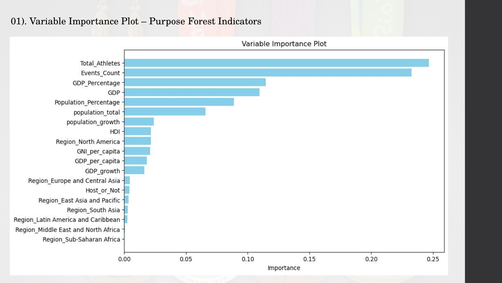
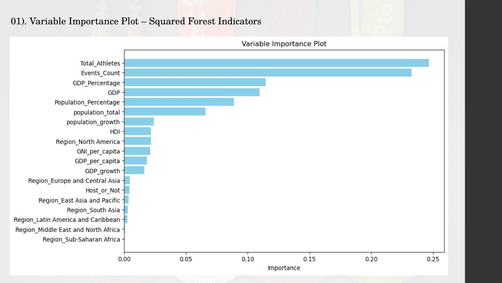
Purpose: Purpose -> Squared (167, 21)
